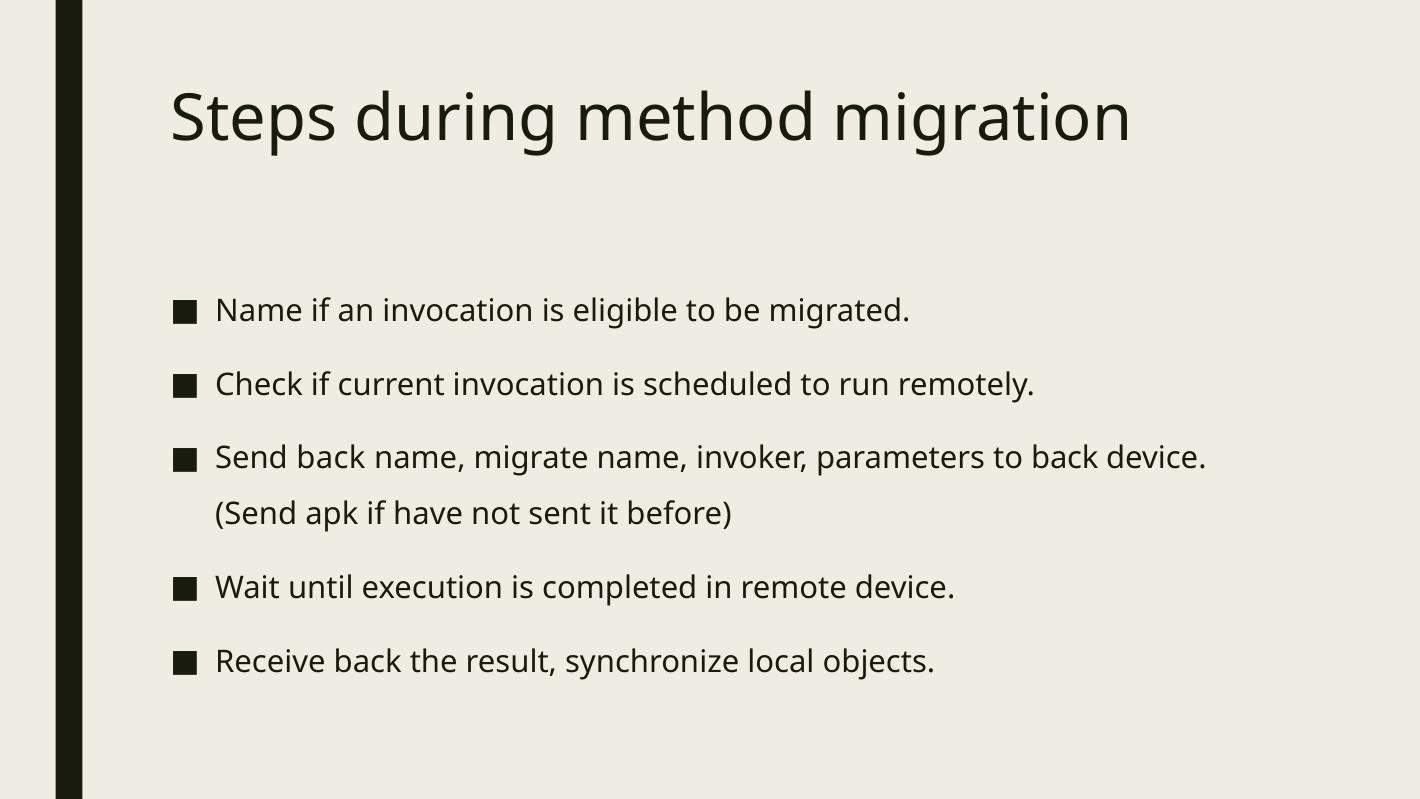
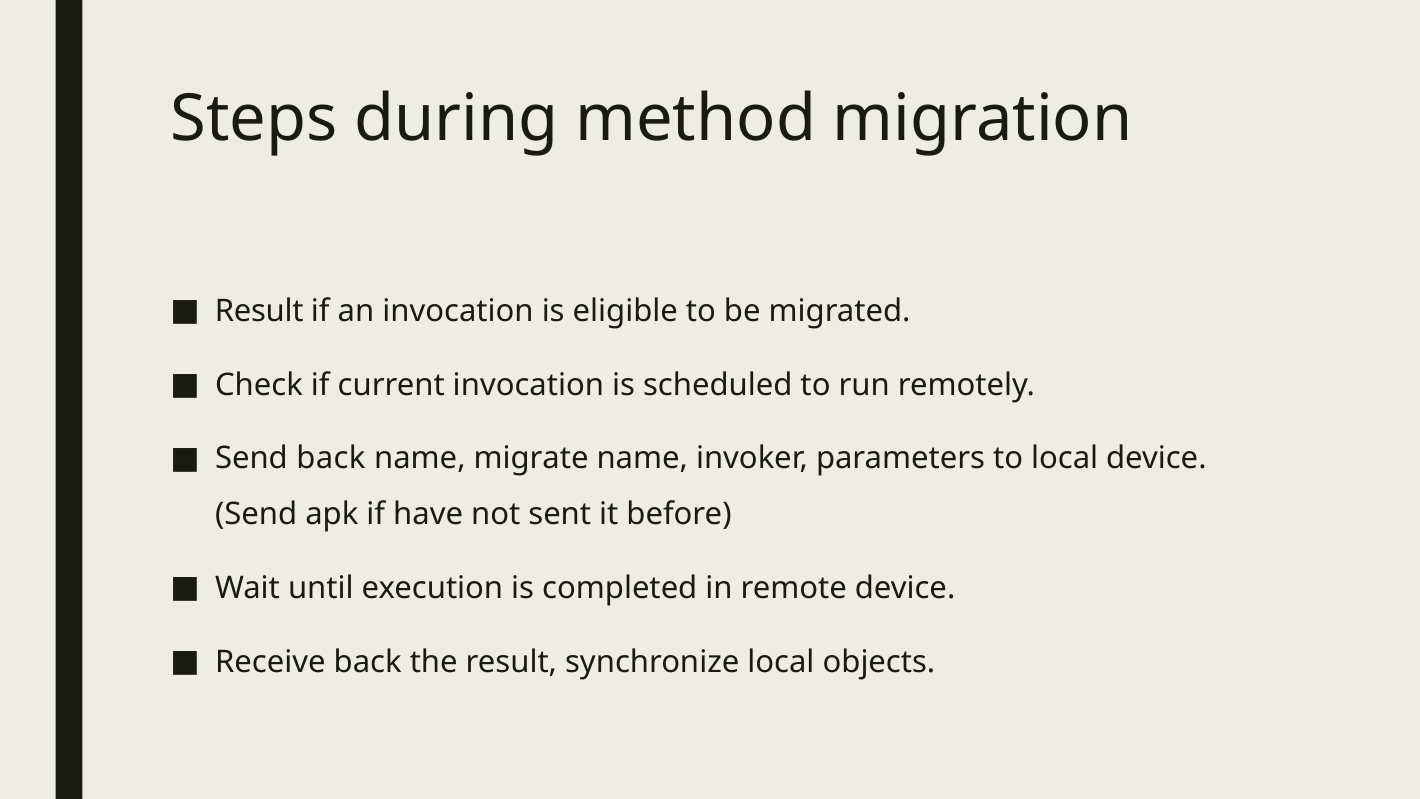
Name: Name -> Result (259, 311)
to back: back -> local (1065, 458)
